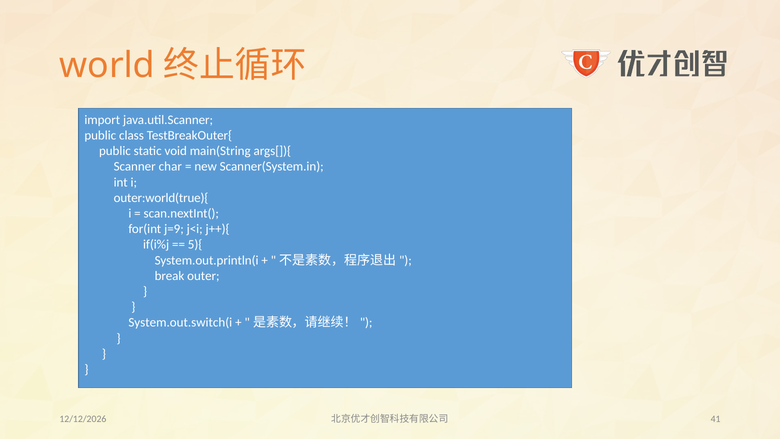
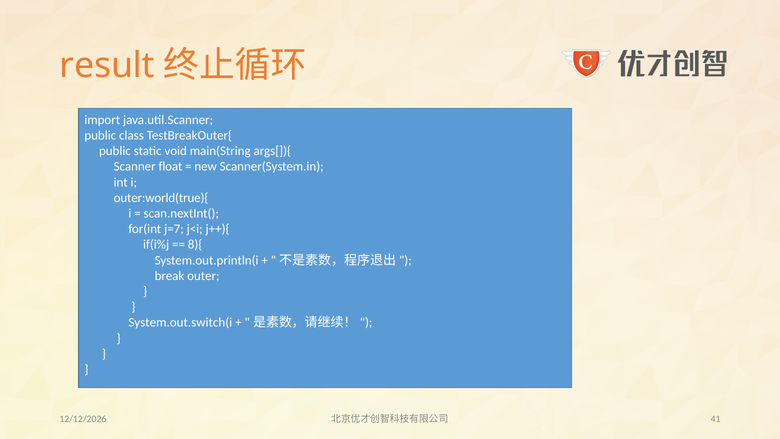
world: world -> result (107, 66)
char: char -> float (170, 167)
j=9: j=9 -> j=7 (174, 229)
5){: 5){ -> 8){ (195, 244)
